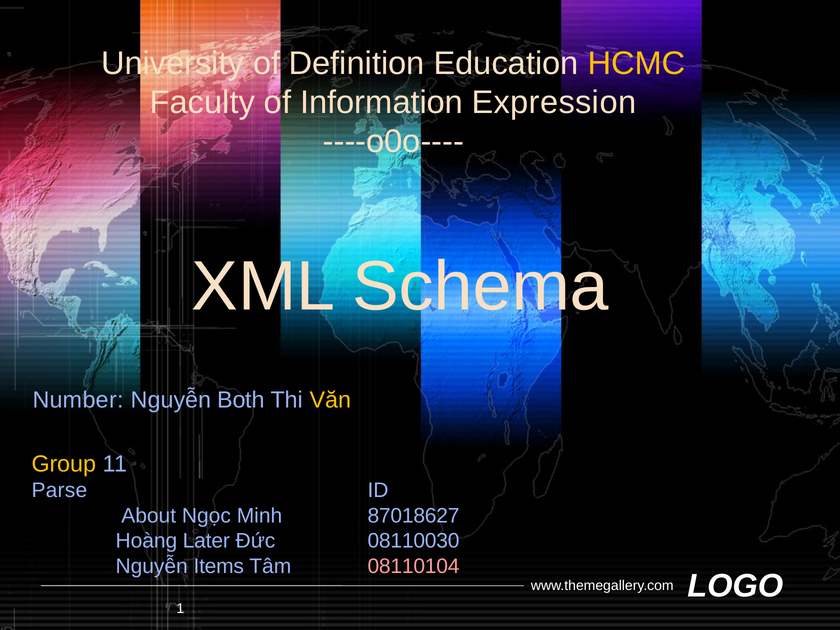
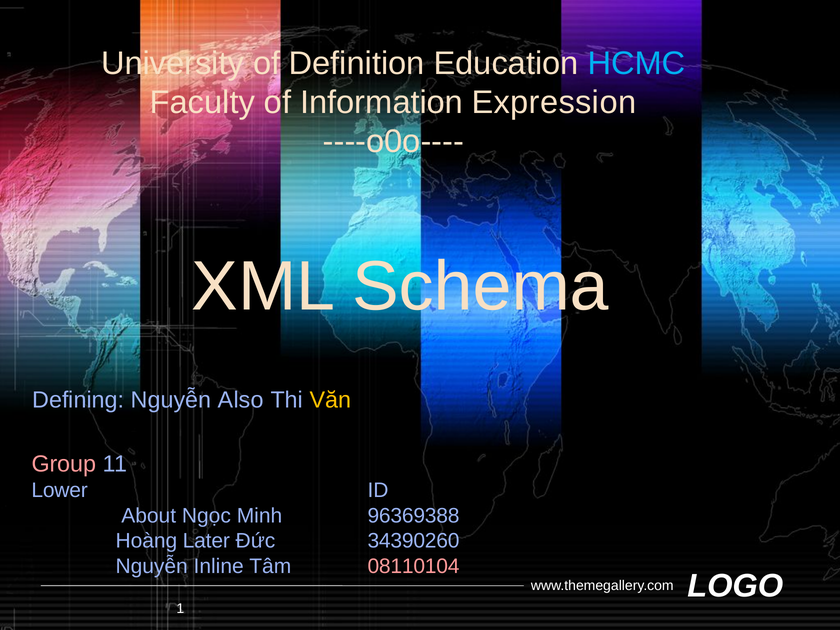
HCMC colour: yellow -> light blue (637, 63)
Number: Number -> Defining (78, 400)
Both: Both -> Also (241, 400)
Group colour: yellow -> pink (64, 464)
Parse: Parse -> Lower (60, 491)
87018627: 87018627 -> 96369388 (413, 516)
08110030: 08110030 -> 34390260 (413, 541)
Items: Items -> Inline (219, 566)
